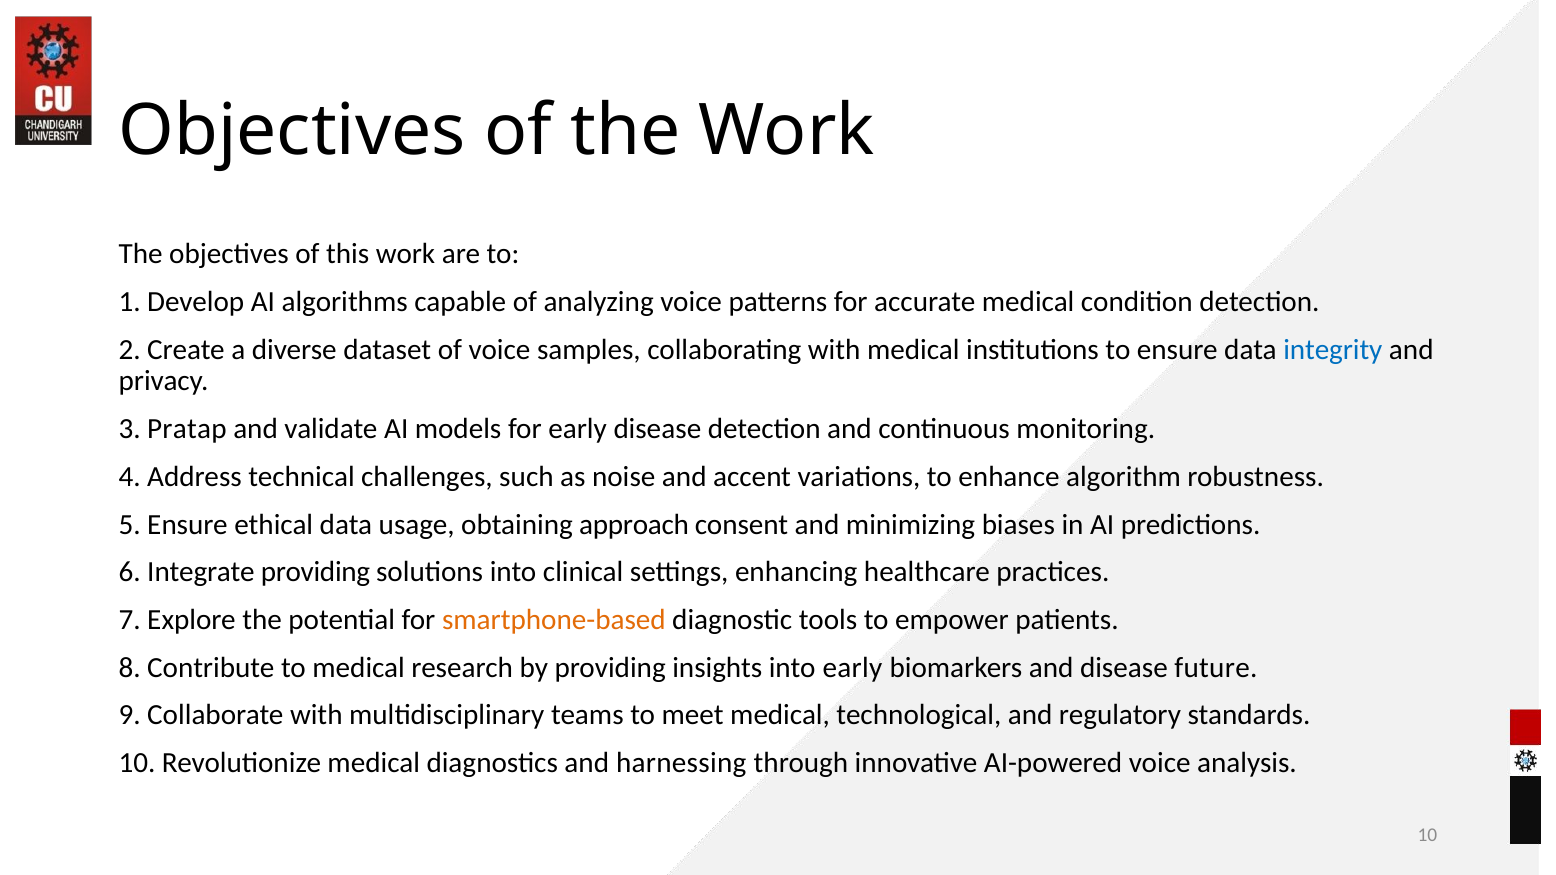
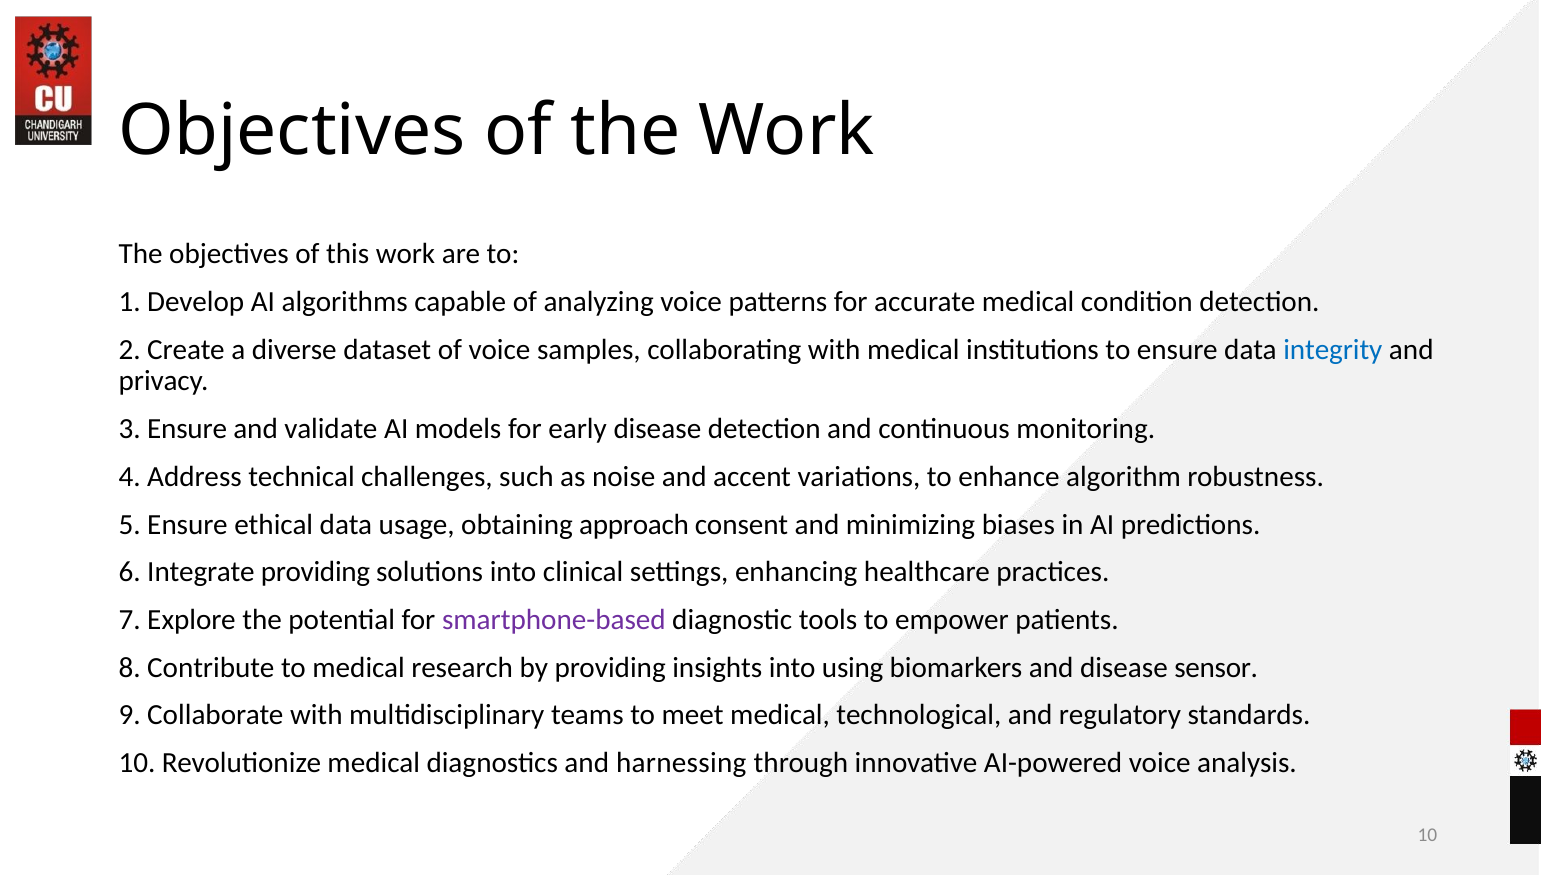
3 Pratap: Pratap -> Ensure (187, 429)
smartphone-based colour: orange -> purple (554, 620)
into early: early -> using (853, 668)
future: future -> sensor (1216, 668)
